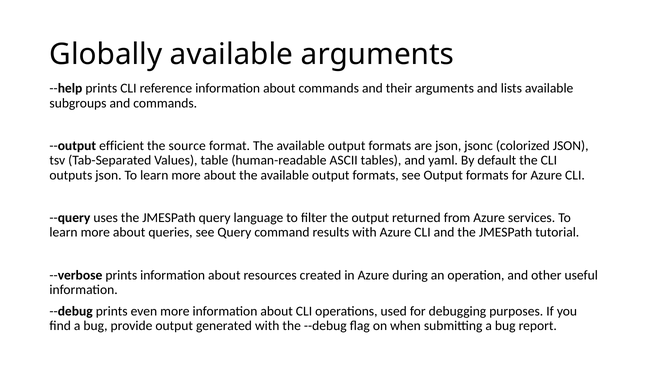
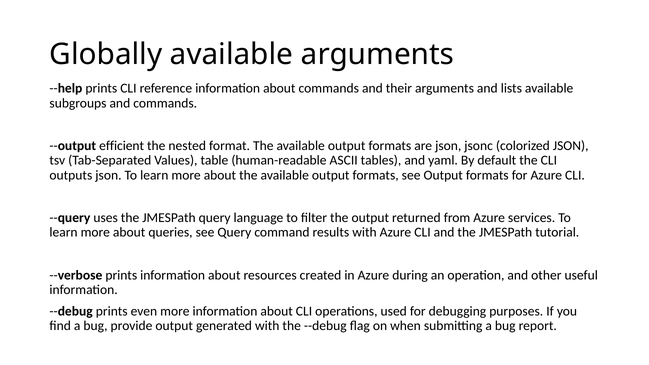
source: source -> nested (187, 146)
